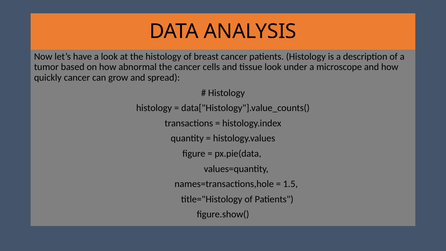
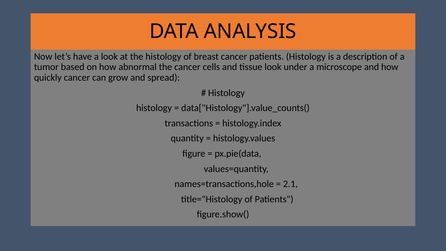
1.5: 1.5 -> 2.1 (290, 184)
